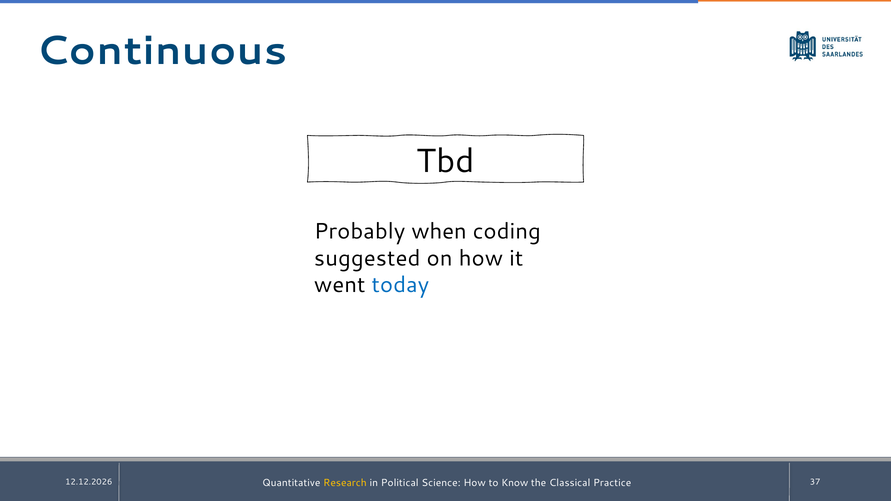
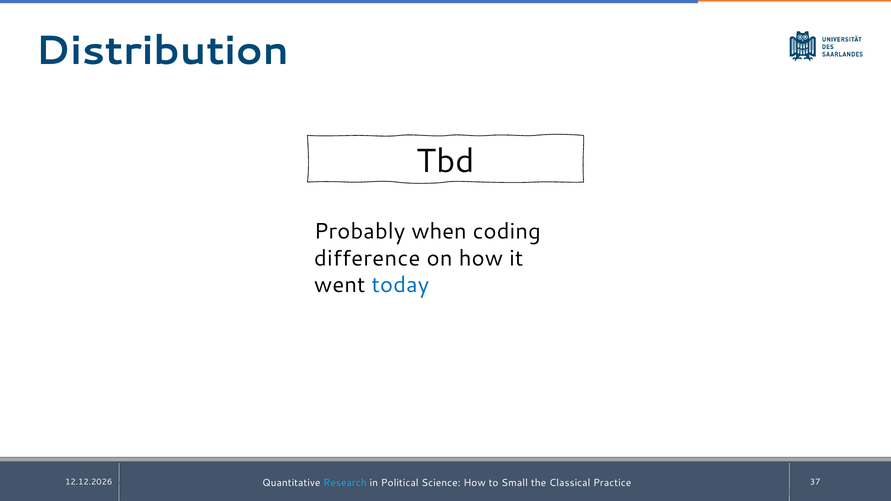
Continuous: Continuous -> Distribution (162, 51)
suggested: suggested -> difference (367, 258)
Research colour: yellow -> light blue (345, 483)
Know: Know -> Small (515, 483)
